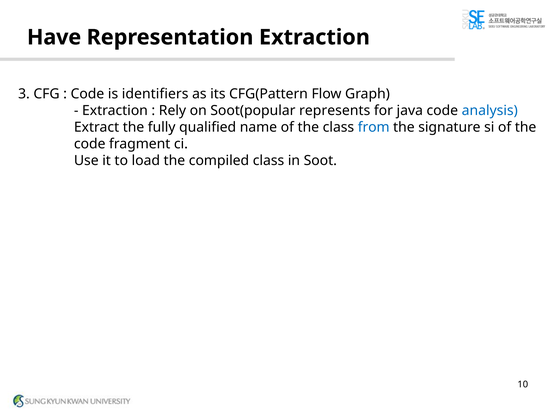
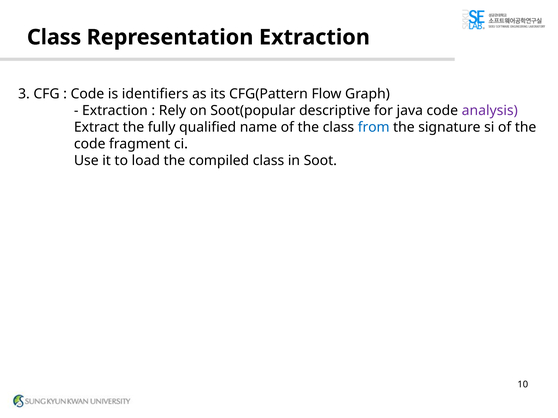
Have: Have -> Class (54, 37)
represents: represents -> descriptive (335, 111)
analysis colour: blue -> purple (490, 111)
